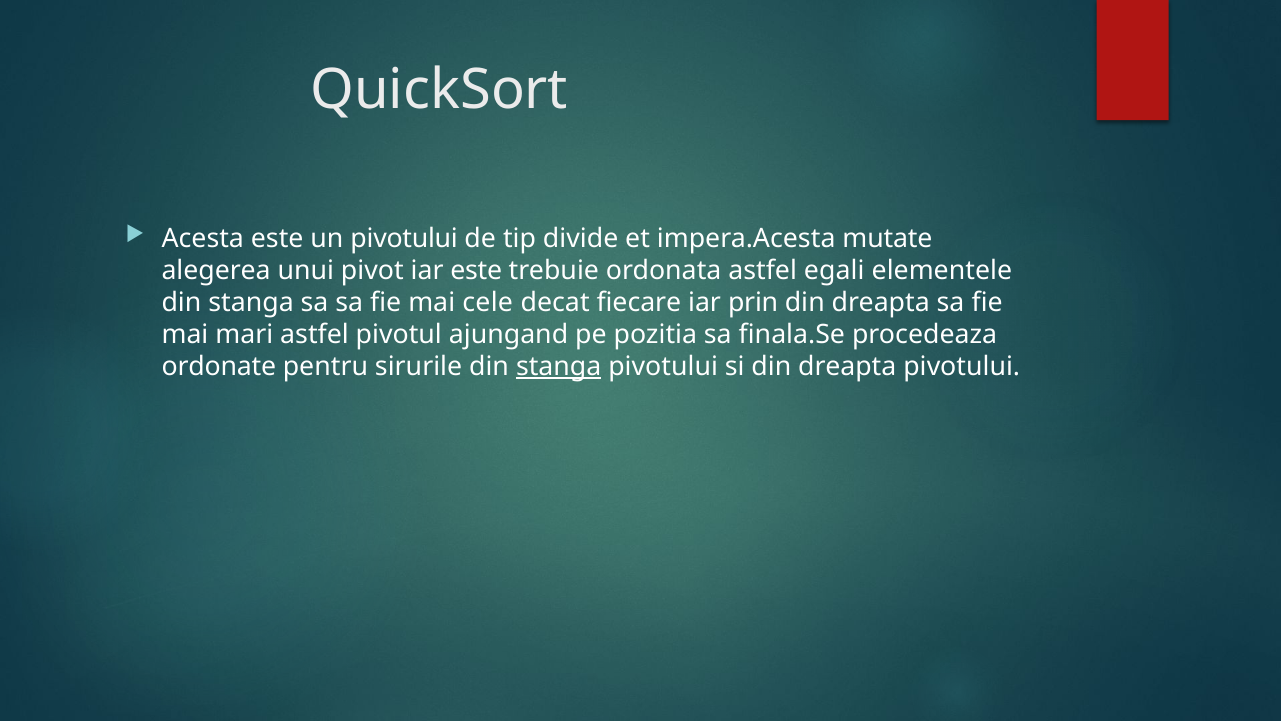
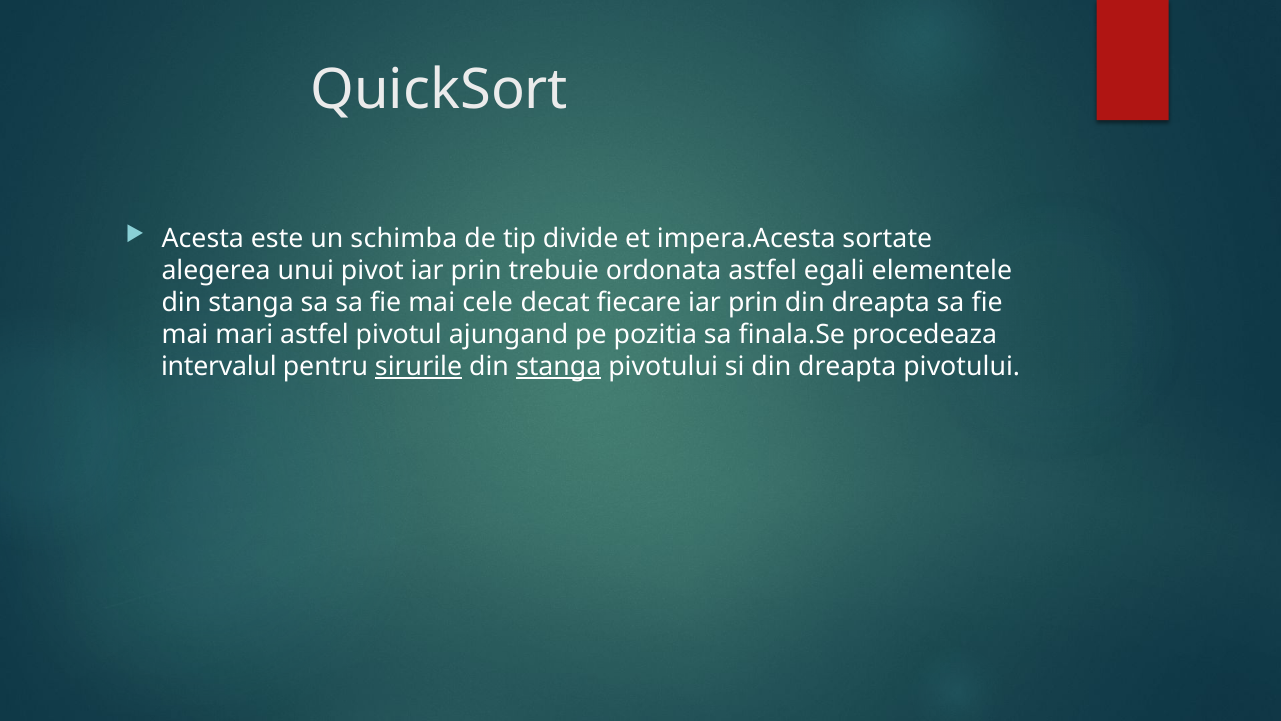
un pivotului: pivotului -> schimba (404, 238)
mutate: mutate -> sortate (887, 238)
pivot iar este: este -> prin (476, 270)
ordonate: ordonate -> intervalul (219, 367)
sirurile underline: none -> present (419, 367)
